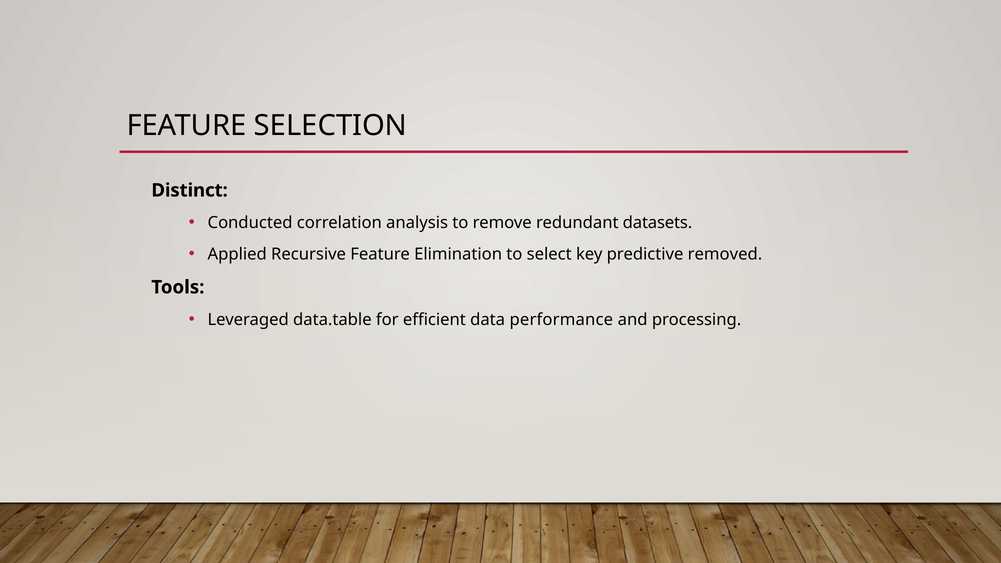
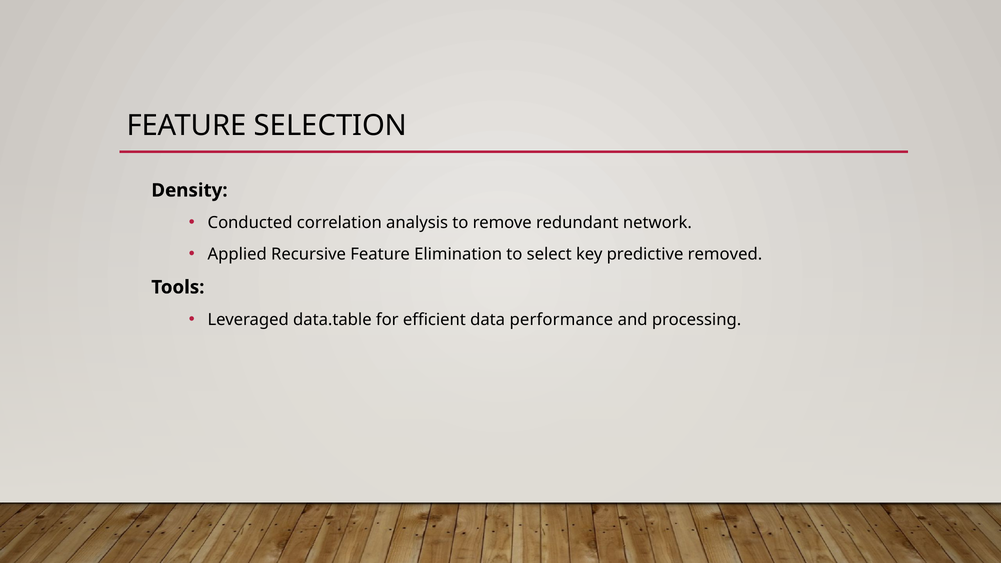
Distinct: Distinct -> Density (189, 190)
datasets: datasets -> network (657, 223)
